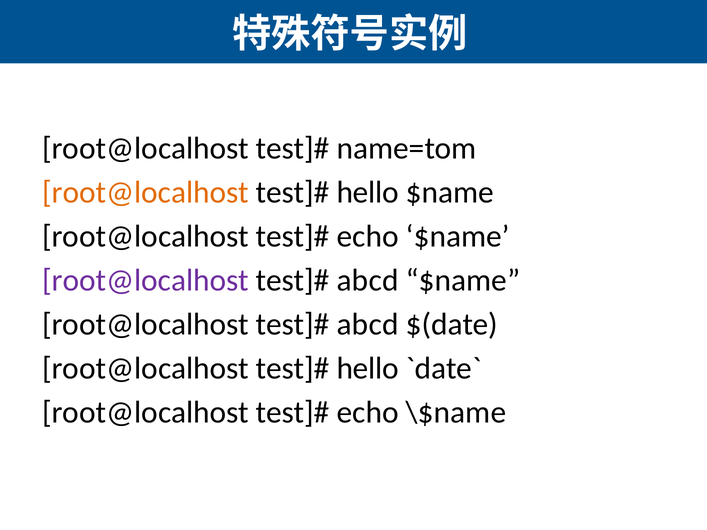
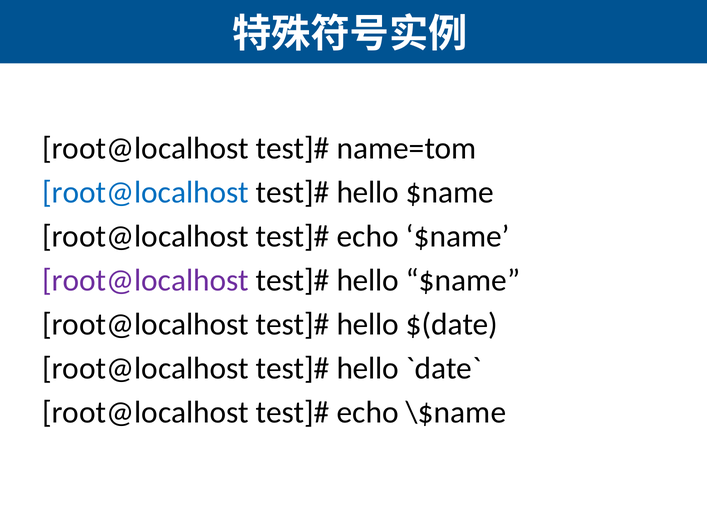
root@localhost colour: orange -> blue (146, 192)
abcd: abcd -> hello (368, 280)
abcd: abcd -> hello (368, 324)
